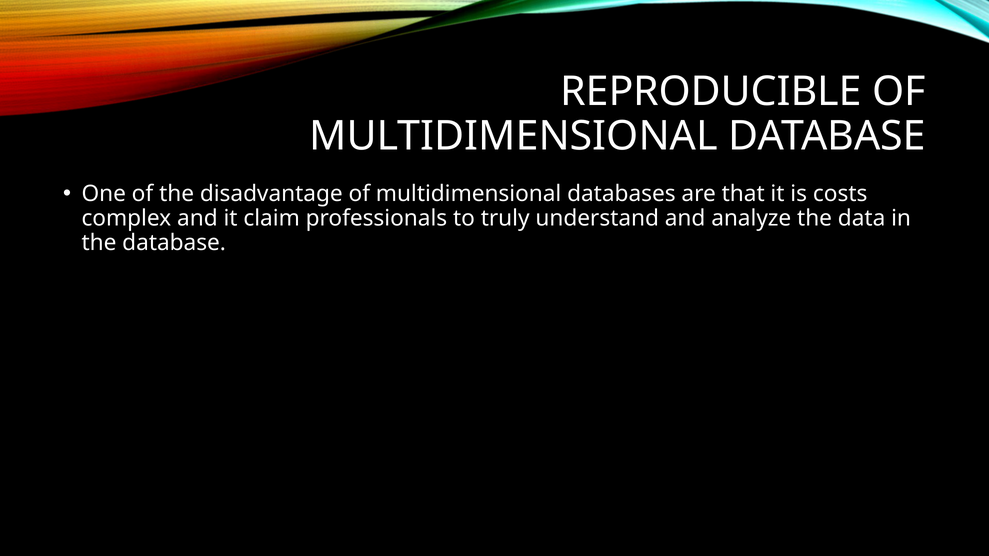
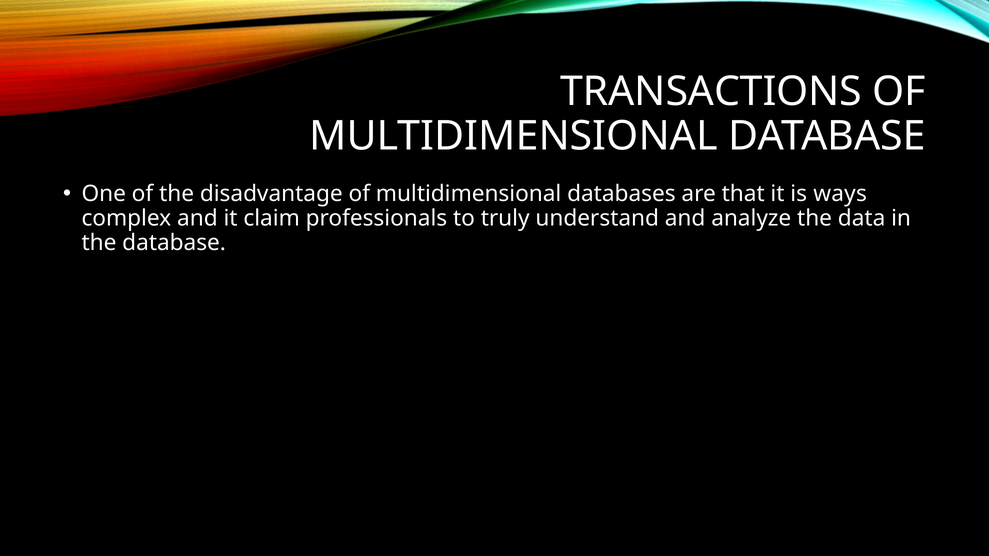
REPRODUCIBLE: REPRODUCIBLE -> TRANSACTIONS (711, 92)
costs: costs -> ways (840, 194)
